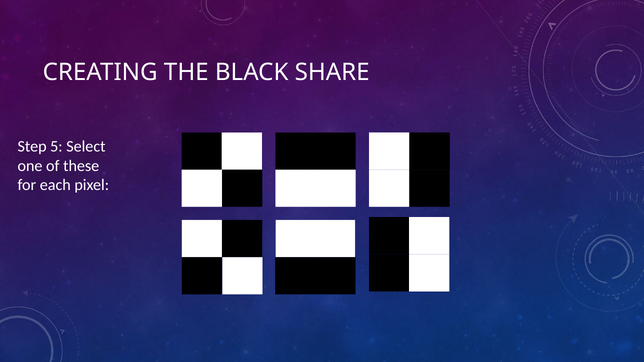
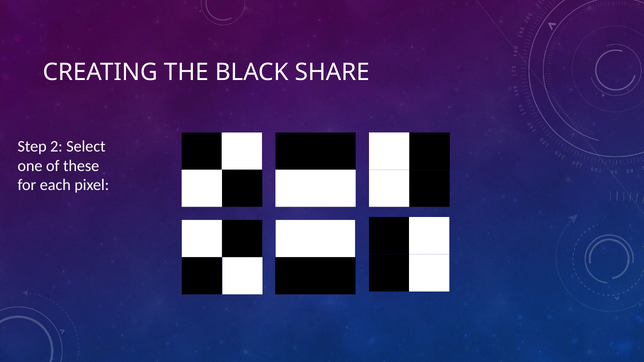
5: 5 -> 2 (56, 147)
